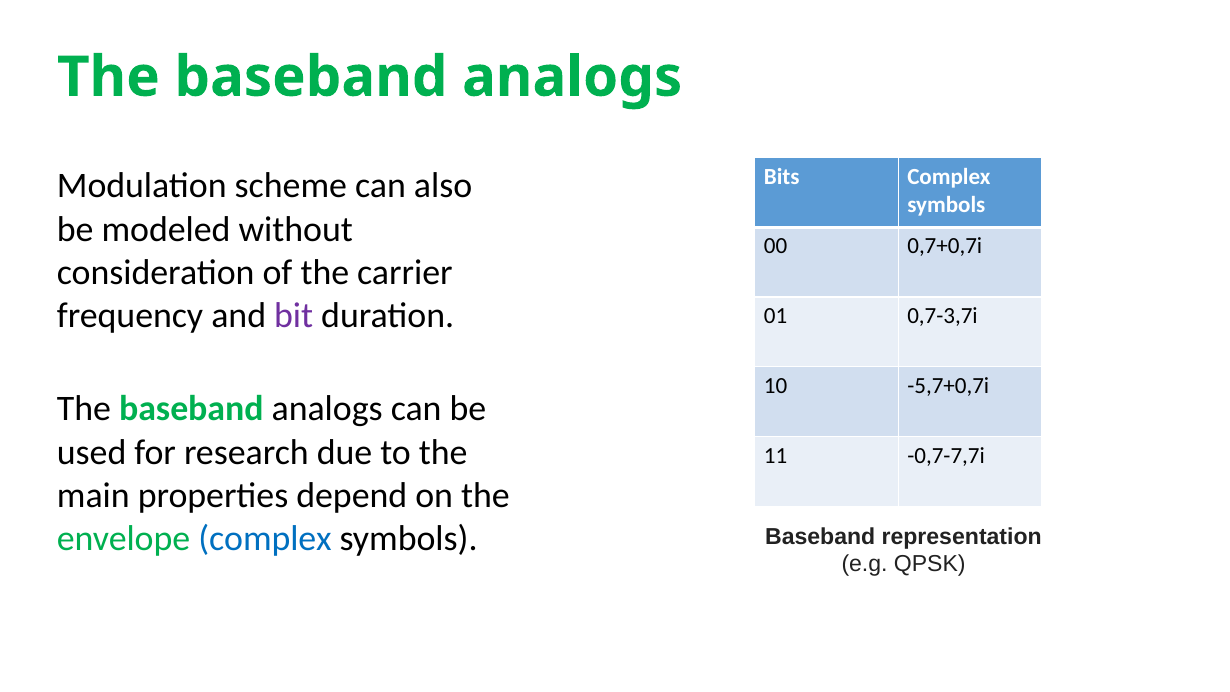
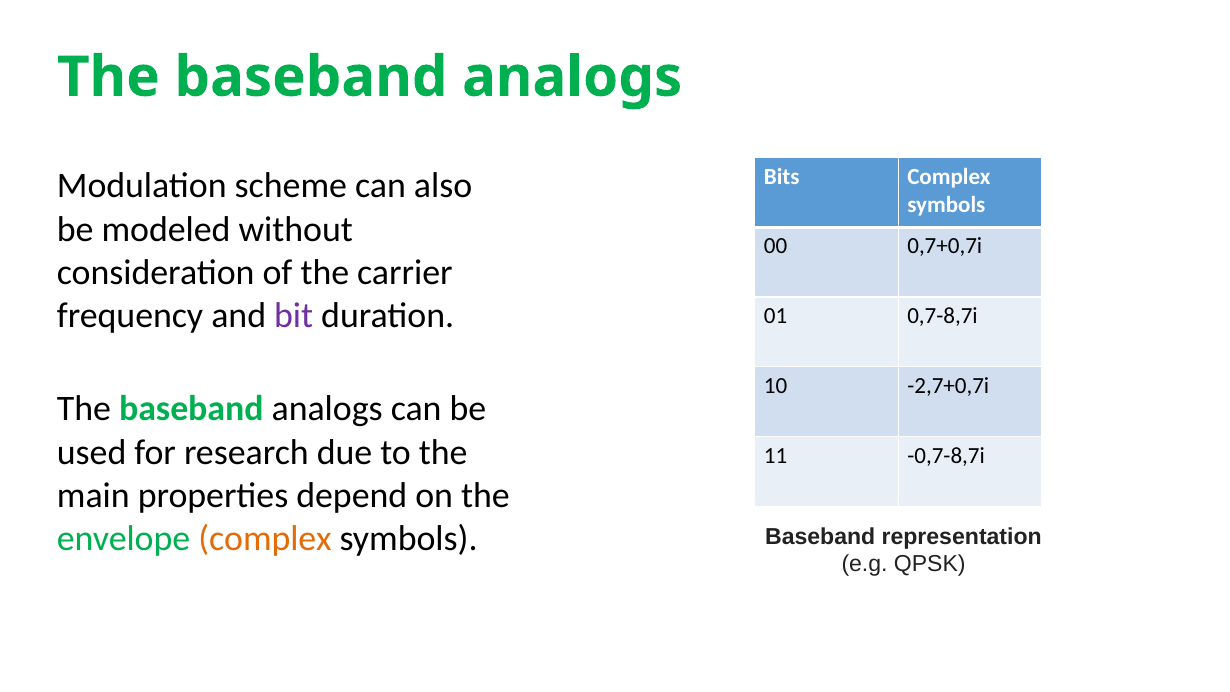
0,7-3,7i: 0,7-3,7i -> 0,7-8,7i (943, 316)
-5,7+0,7i: -5,7+0,7i -> -2,7+0,7i (948, 386)
-0,7-7,7i: -0,7-7,7i -> -0,7-8,7i (946, 455)
complex colour: blue -> orange (265, 538)
